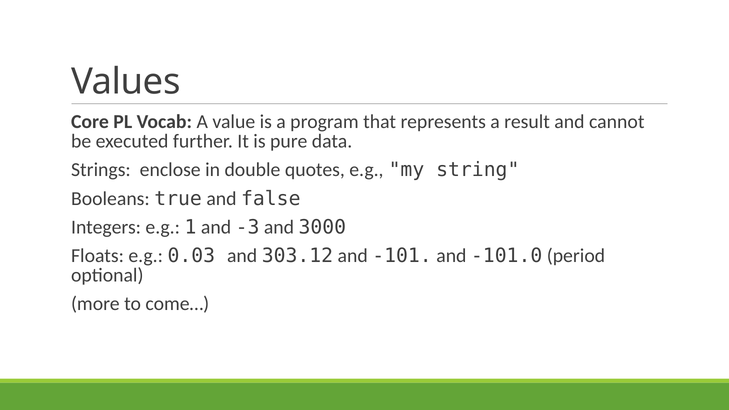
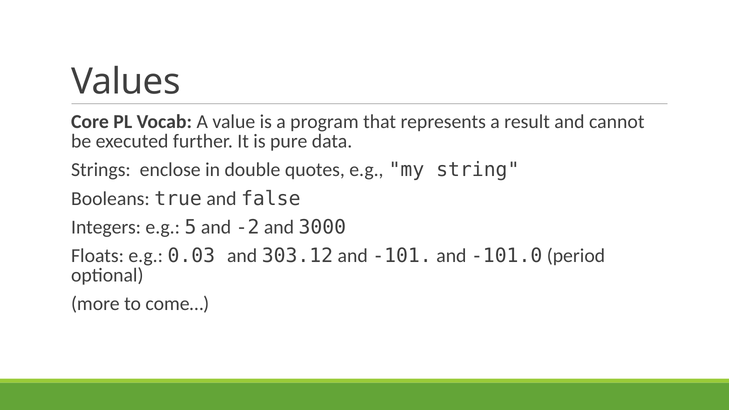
1: 1 -> 5 (191, 227)
-3: -3 -> -2 (248, 227)
